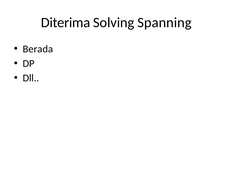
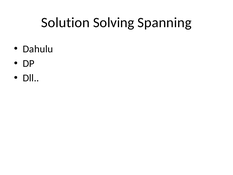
Diterima: Diterima -> Solution (65, 23)
Berada: Berada -> Dahulu (38, 49)
